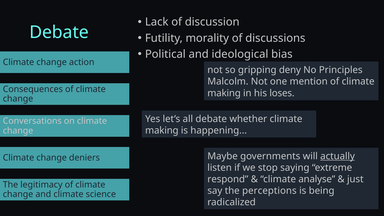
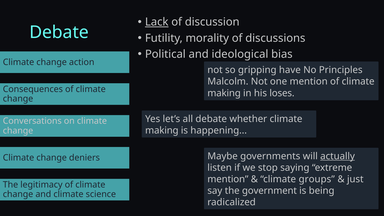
Lack underline: none -> present (157, 22)
deny: deny -> have (290, 70)
respond: respond -> mention (228, 179)
analyse: analyse -> groups (317, 179)
perceptions: perceptions -> government (269, 191)
